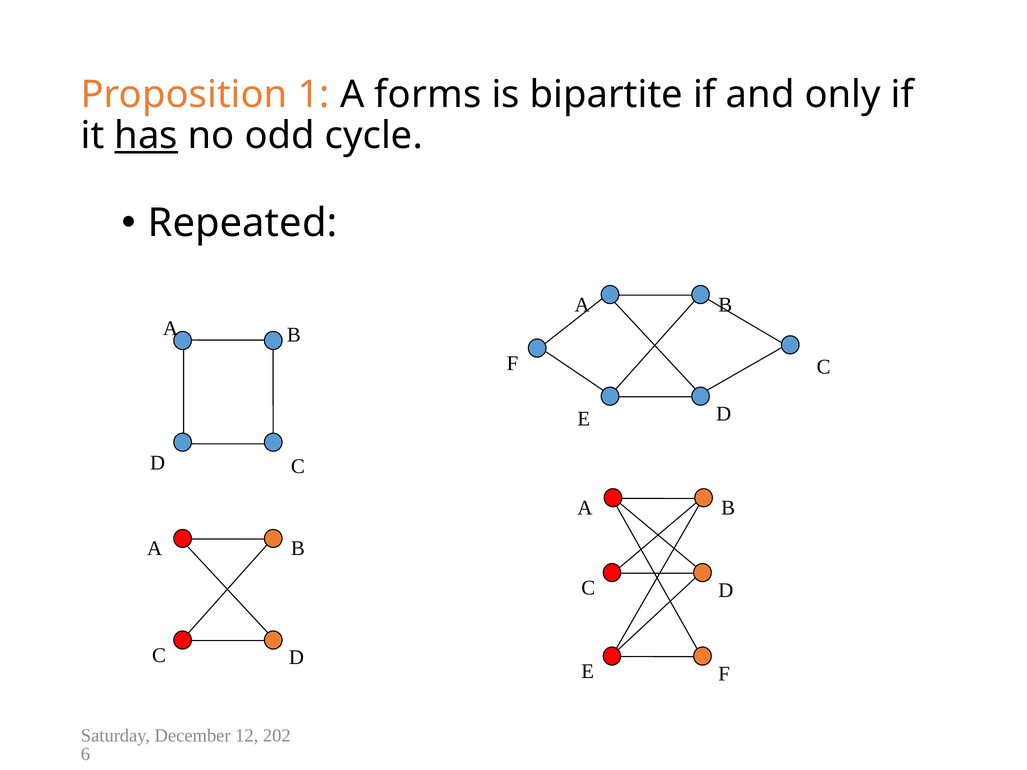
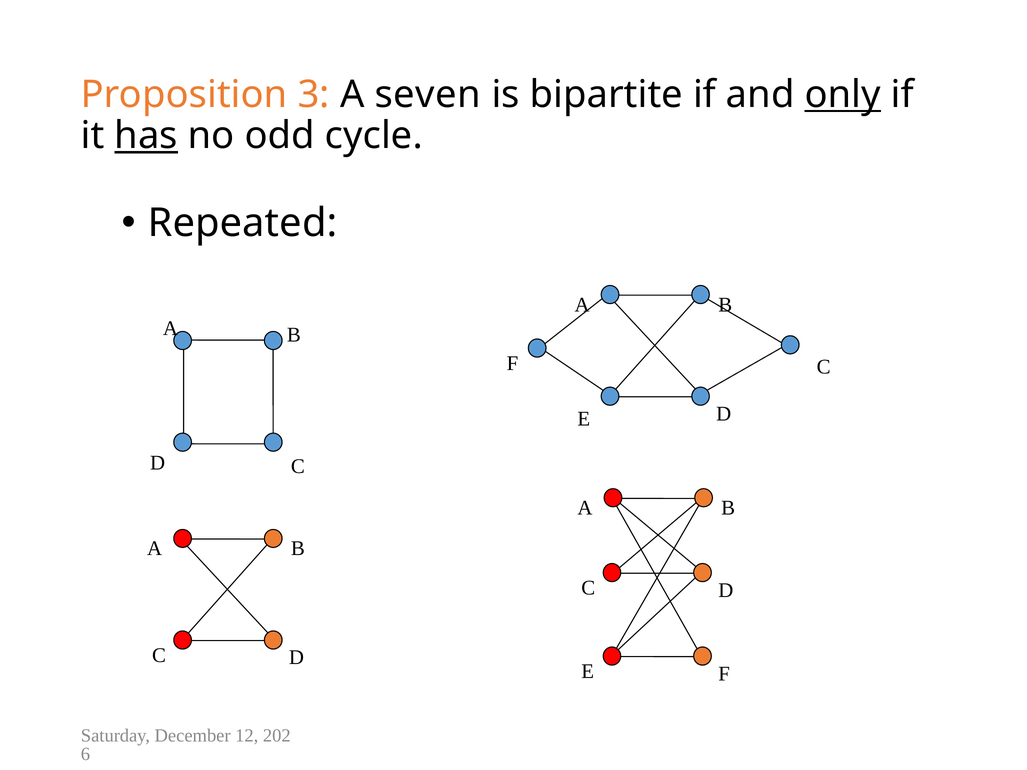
1: 1 -> 3 (314, 95)
forms: forms -> seven (428, 95)
only underline: none -> present (843, 95)
